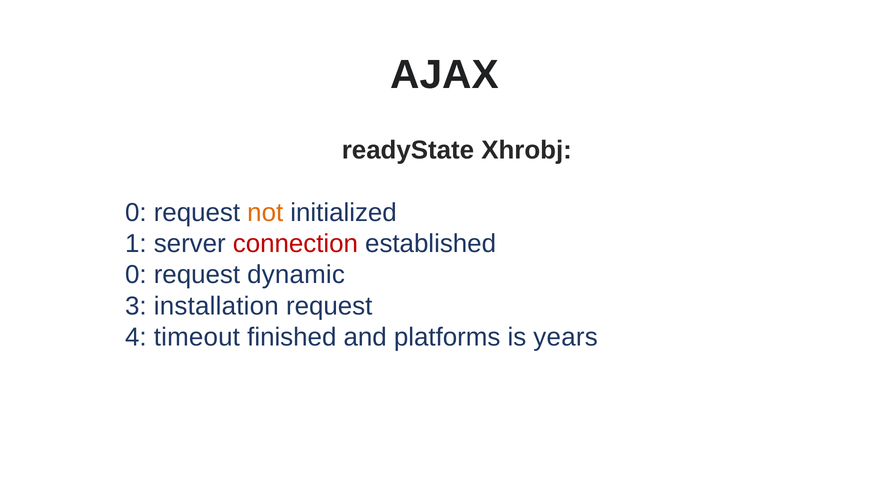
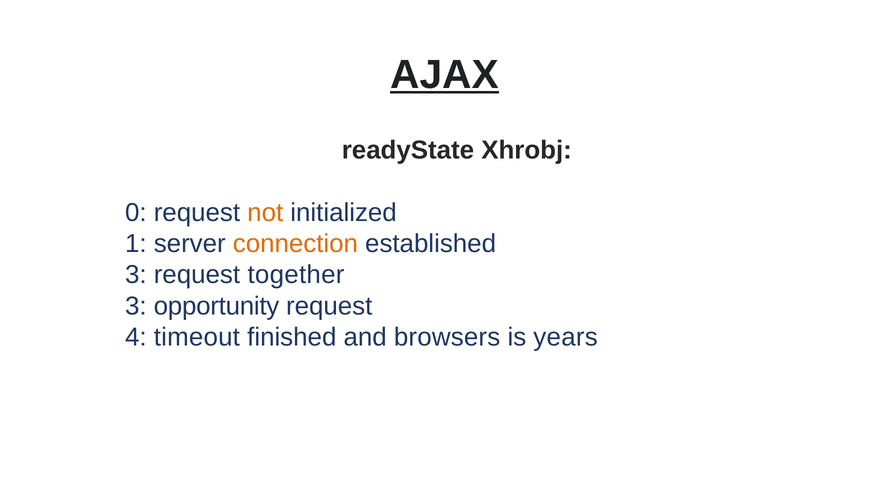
AJAX underline: none -> present (444, 75)
connection colour: red -> orange (295, 244)
0: 0 -> 3 (136, 275)
dynamic: dynamic -> together (296, 275)
installation: installation -> opportunity (217, 306)
platforms: platforms -> browsers (447, 337)
